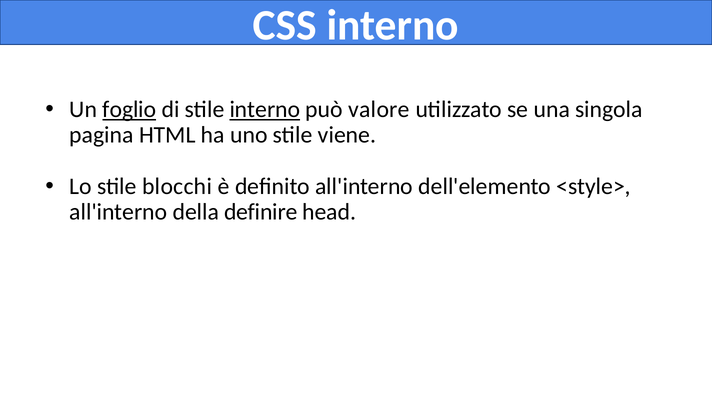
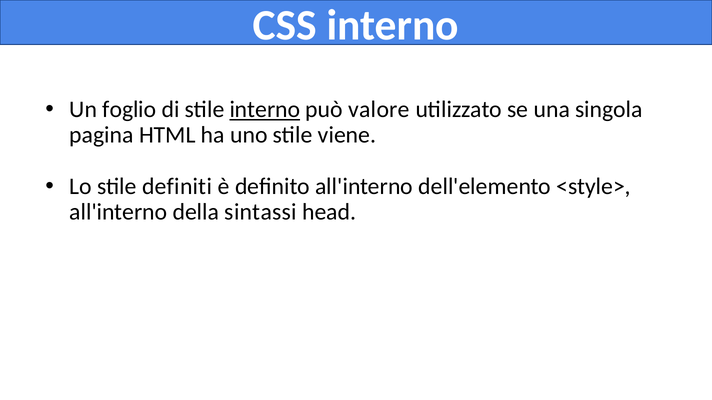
foglio underline: present -> none (129, 110)
blocchi: blocchi -> definiti (177, 187)
definire: definire -> sintassi (261, 212)
